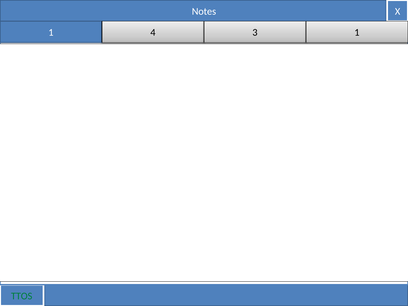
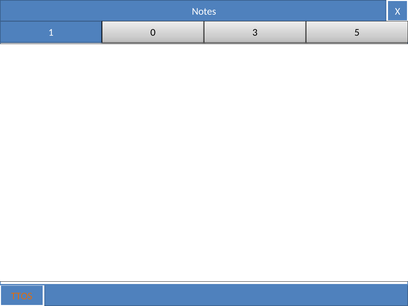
4: 4 -> 0 (153, 33)
3 1: 1 -> 5 (357, 33)
TTOS colour: green -> orange (22, 296)
